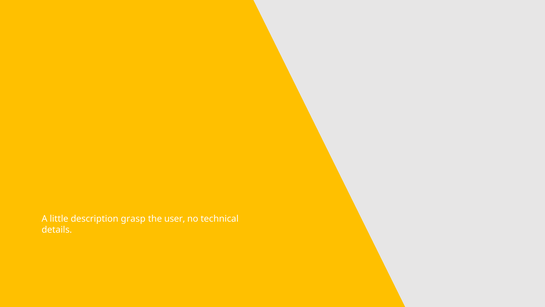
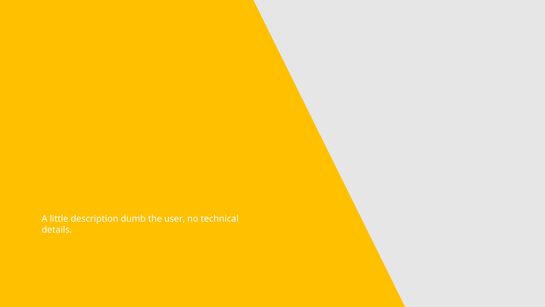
grasp: grasp -> dumb (133, 219)
